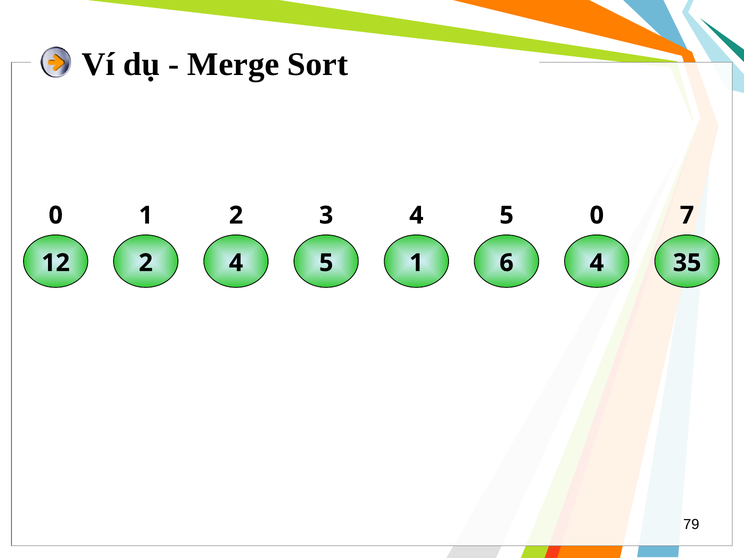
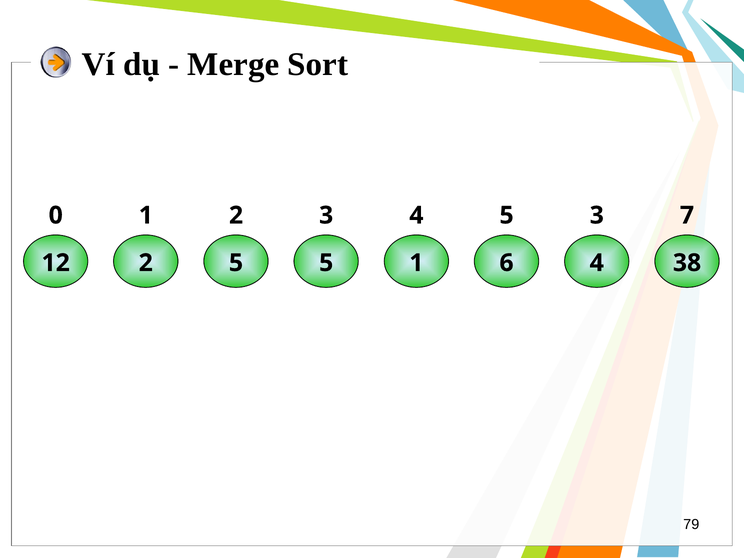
5 0: 0 -> 3 (597, 215)
2 4: 4 -> 5 (236, 263)
35: 35 -> 38 (687, 263)
